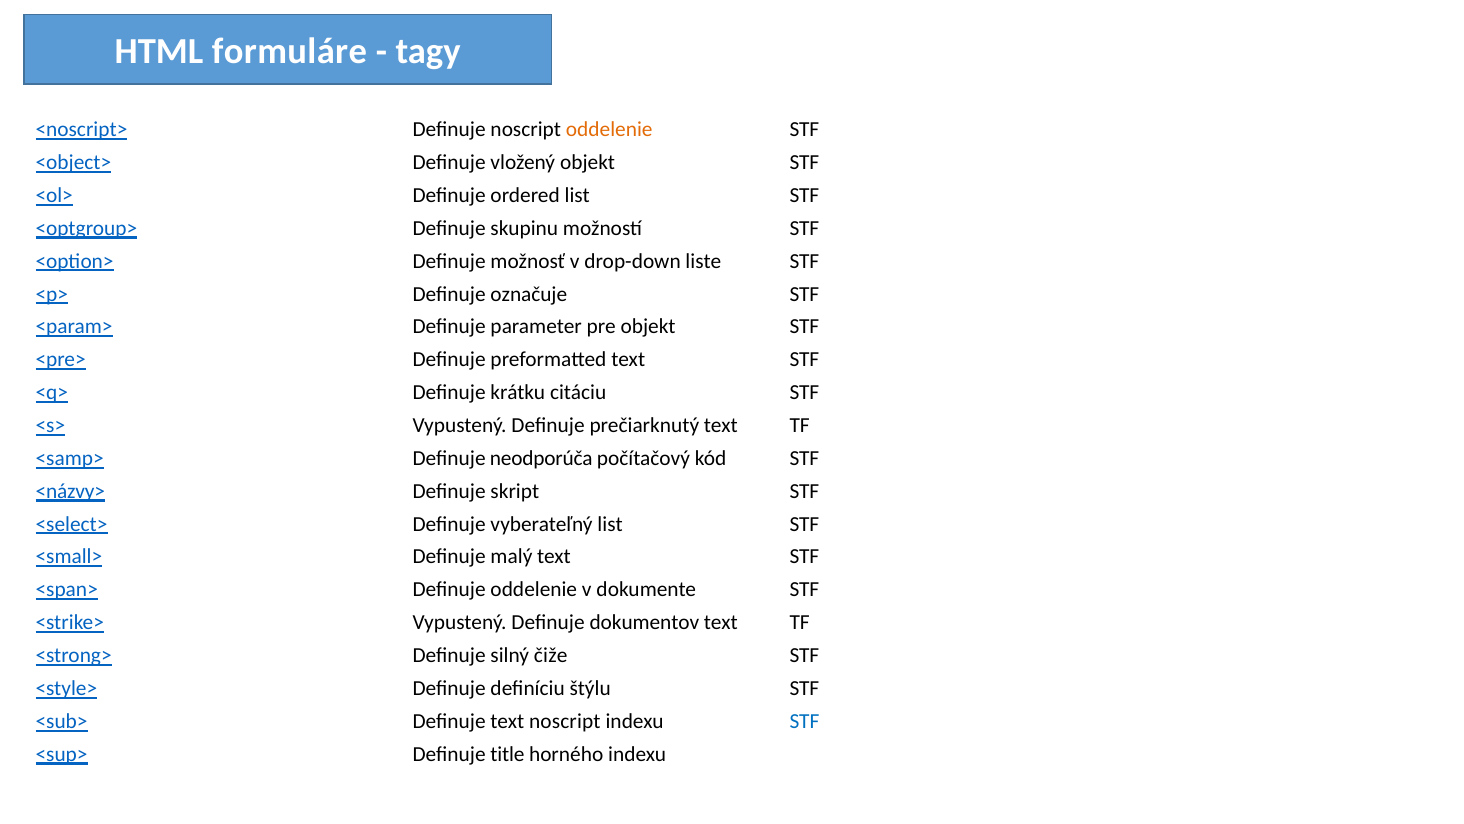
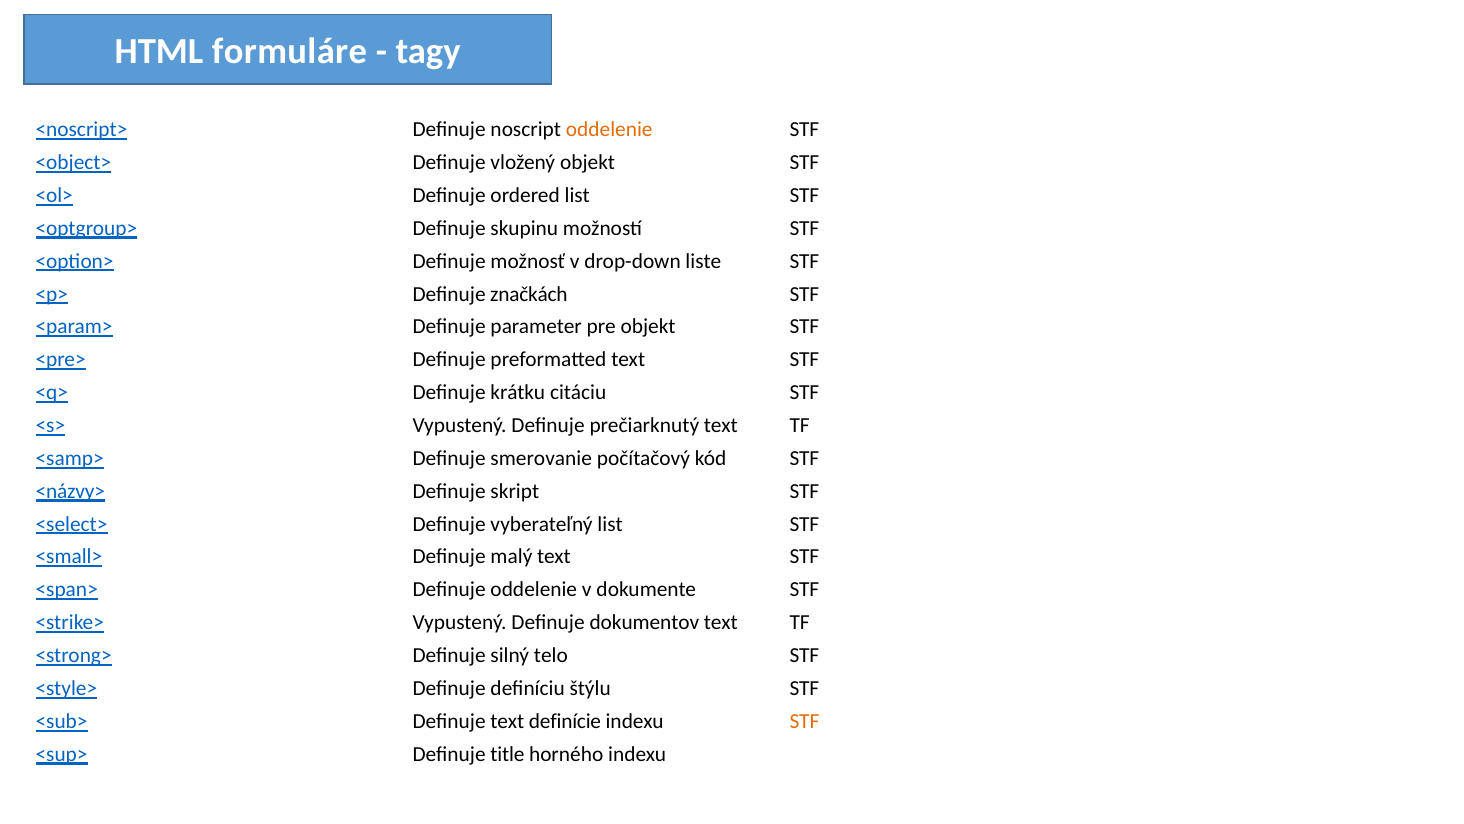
označuje: označuje -> značkách (529, 294)
neodporúča: neodporúča -> smerovanie (541, 458)
čiže: čiže -> telo (551, 655)
text noscript: noscript -> definície (565, 721)
STF colour: blue -> orange (804, 721)
